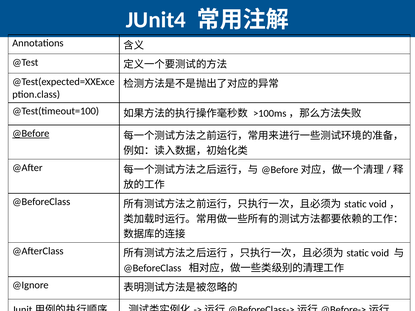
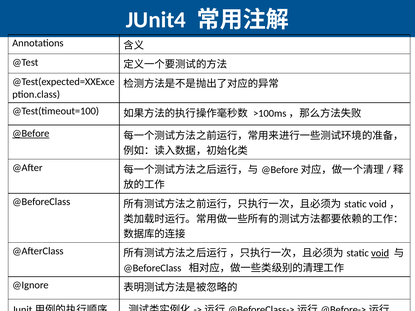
void underline: none -> present (380, 253)
